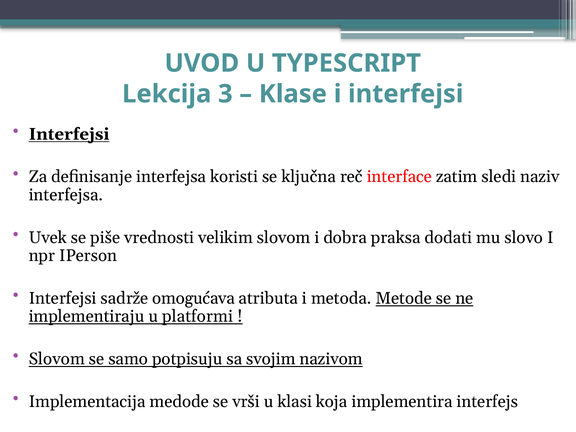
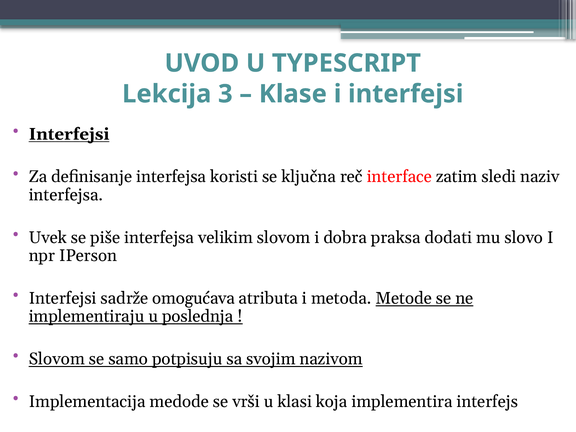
piše vrednosti: vrednosti -> interfejsa (159, 237)
platformi: platformi -> poslednja (198, 316)
